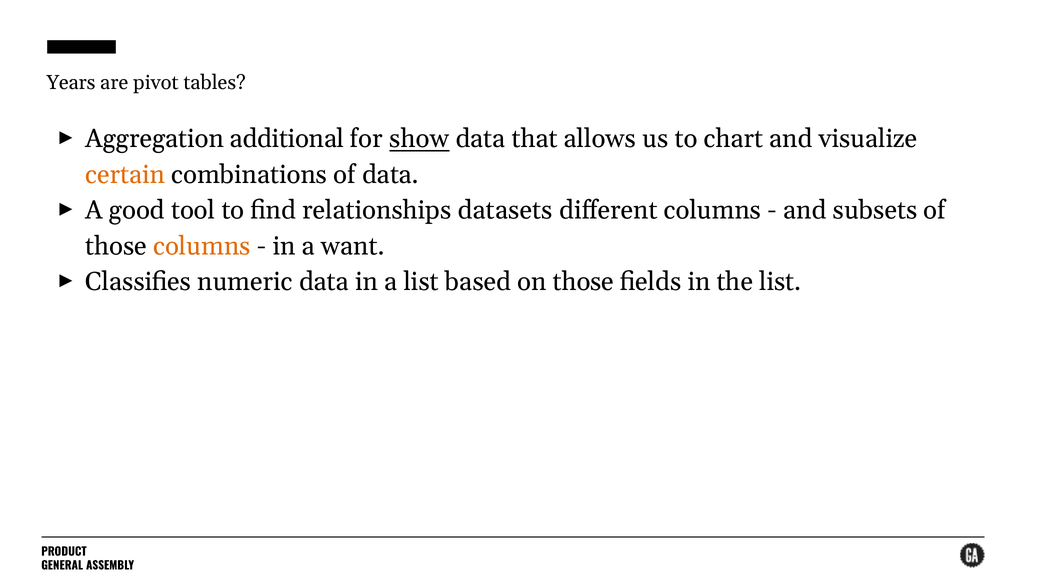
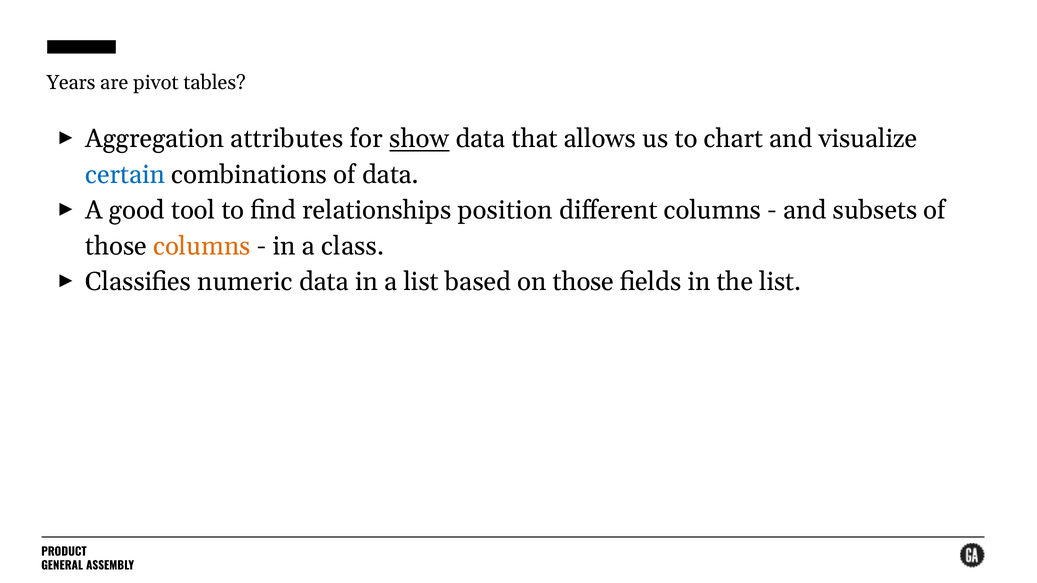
additional: additional -> attributes (287, 139)
certain colour: orange -> blue (125, 175)
datasets: datasets -> position (505, 210)
want: want -> class (353, 246)
